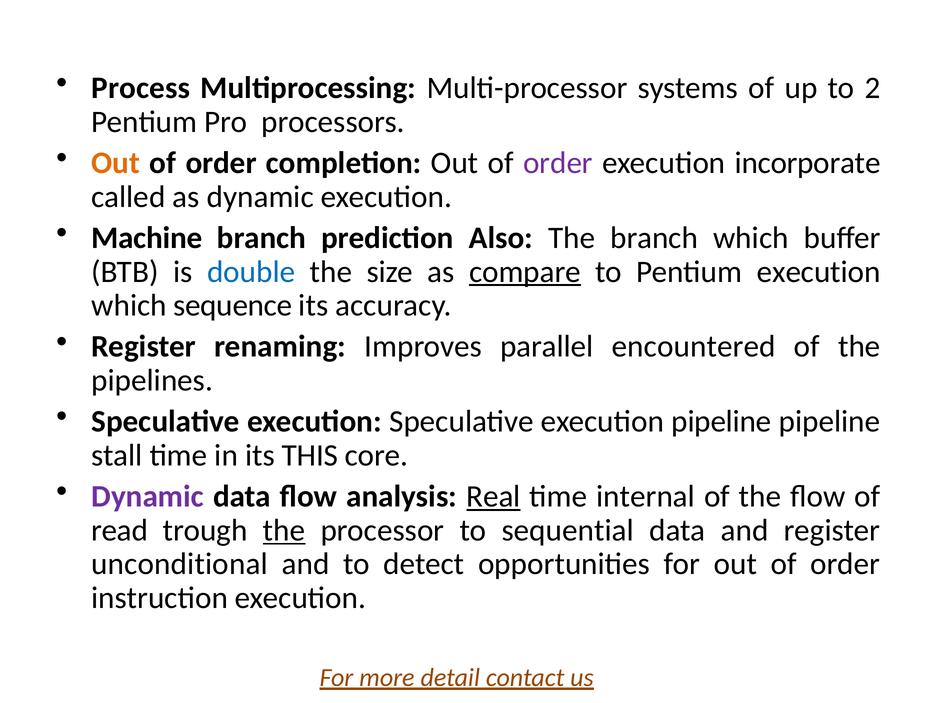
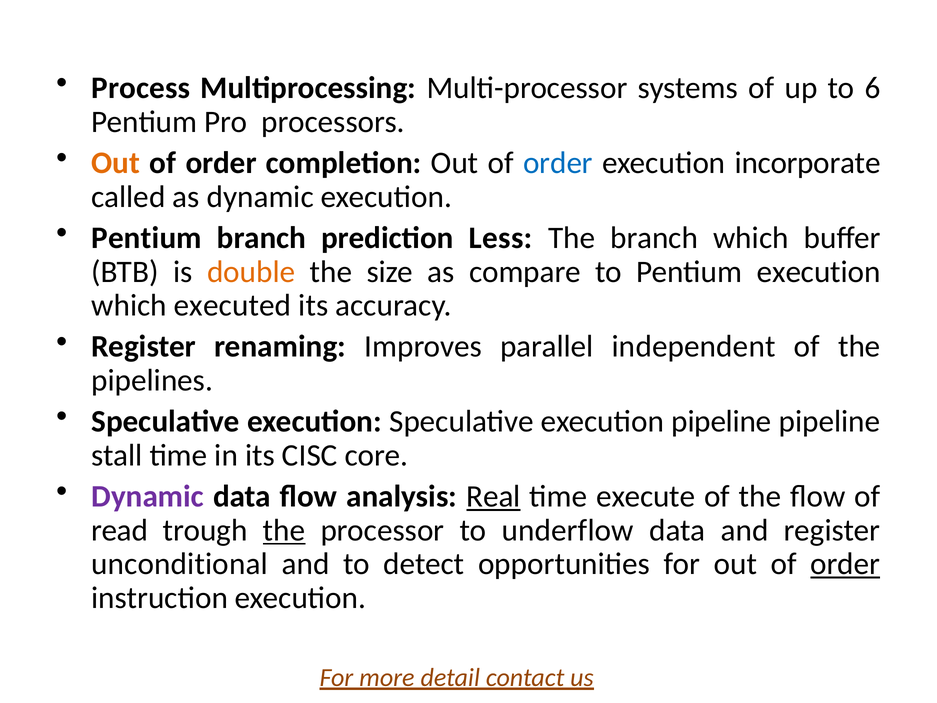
2: 2 -> 6 (873, 88)
order colour: purple -> blue (558, 163)
Machine: Machine -> Pentium (147, 238)
Also: Also -> Less (501, 238)
double colour: blue -> orange (251, 272)
compare underline: present -> none (525, 272)
sequence: sequence -> executed (233, 305)
encountered: encountered -> independent (694, 347)
THIS: THIS -> CISC (310, 455)
internal: internal -> execute (646, 496)
sequential: sequential -> underflow (568, 530)
order underline: none -> present (845, 564)
